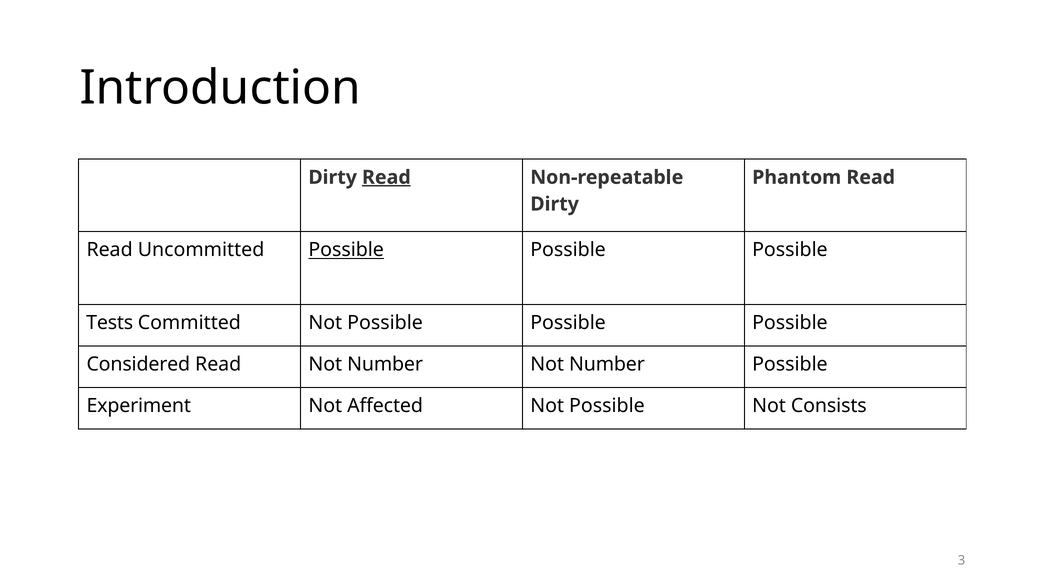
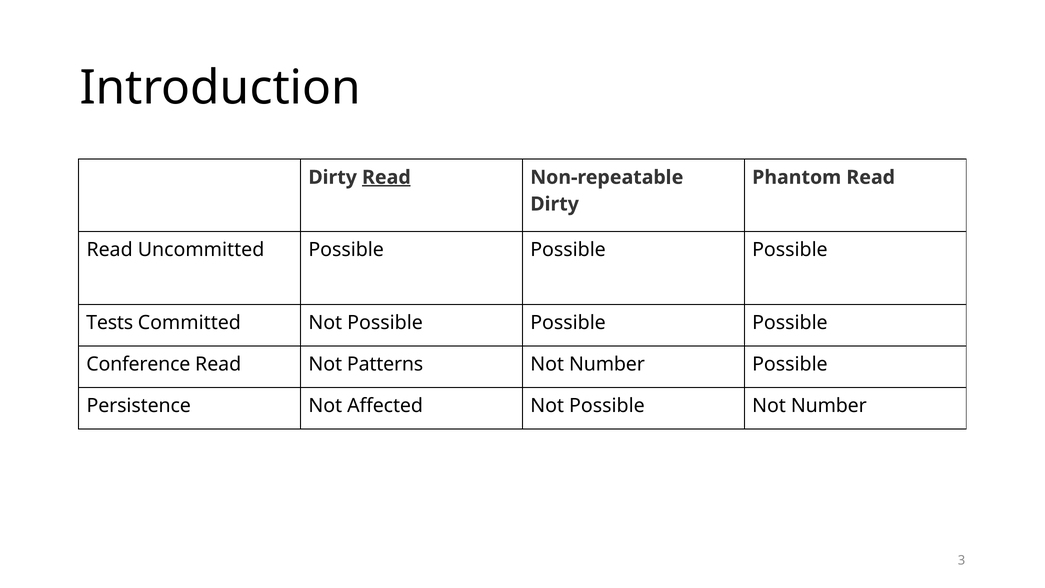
Possible underline: present -> none (346, 250)
Considered: Considered -> Conference (138, 364)
Read Not Number: Number -> Patterns (385, 364)
Experiment: Experiment -> Persistence (139, 406)
Possible Not Consists: Consists -> Number (829, 406)
